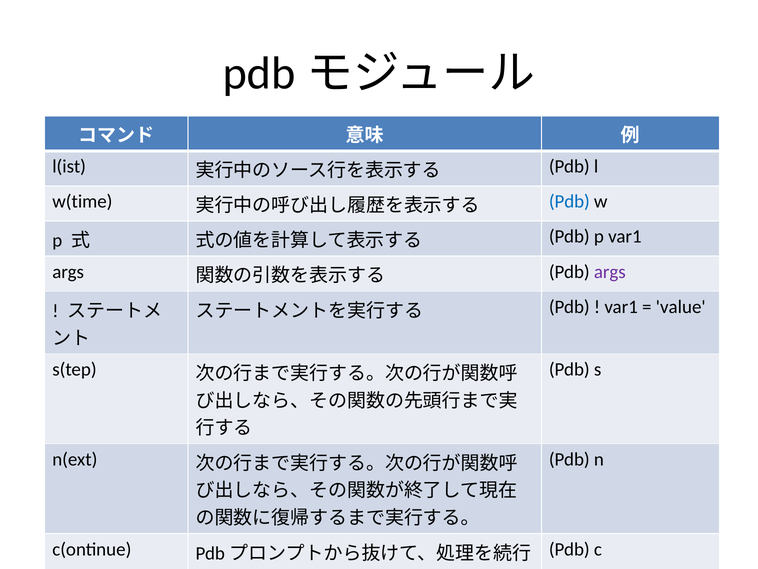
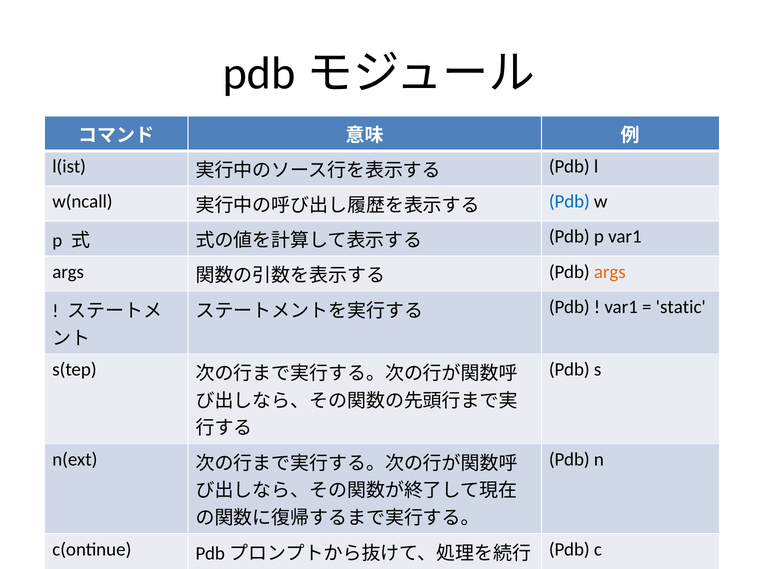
w(time: w(time -> w(ncall (82, 201)
args colour: purple -> orange (610, 272)
value: value -> static (681, 307)
